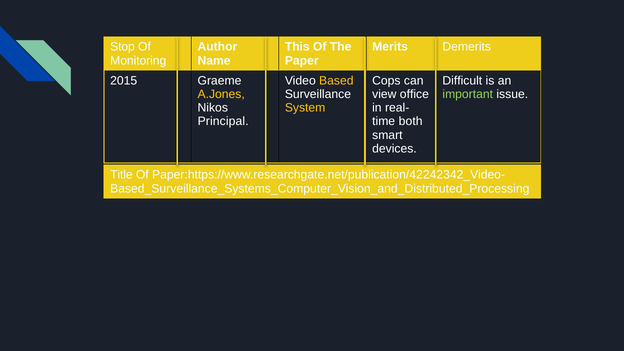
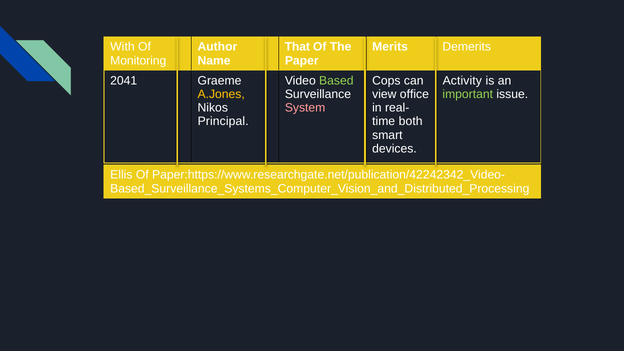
Stop: Stop -> With (122, 47)
This: This -> That (297, 47)
2015: 2015 -> 2041 (124, 81)
Based colour: yellow -> light green (336, 81)
Difficult: Difficult -> Activity (462, 81)
System colour: yellow -> pink (305, 108)
Title: Title -> Ellis (121, 175)
